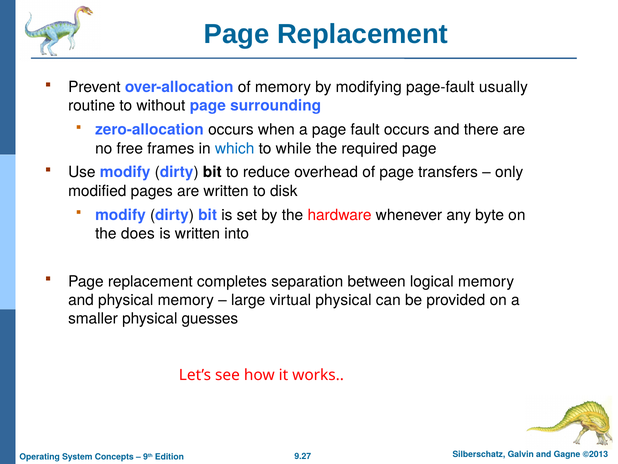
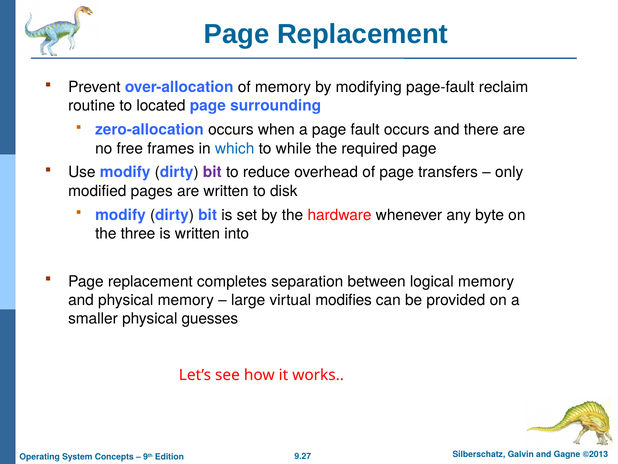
usually: usually -> reclaim (504, 87)
without: without -> located (161, 106)
bit colour: black -> purple (212, 172)
does: does -> three (138, 233)
virtual physical: physical -> modifies (344, 300)
